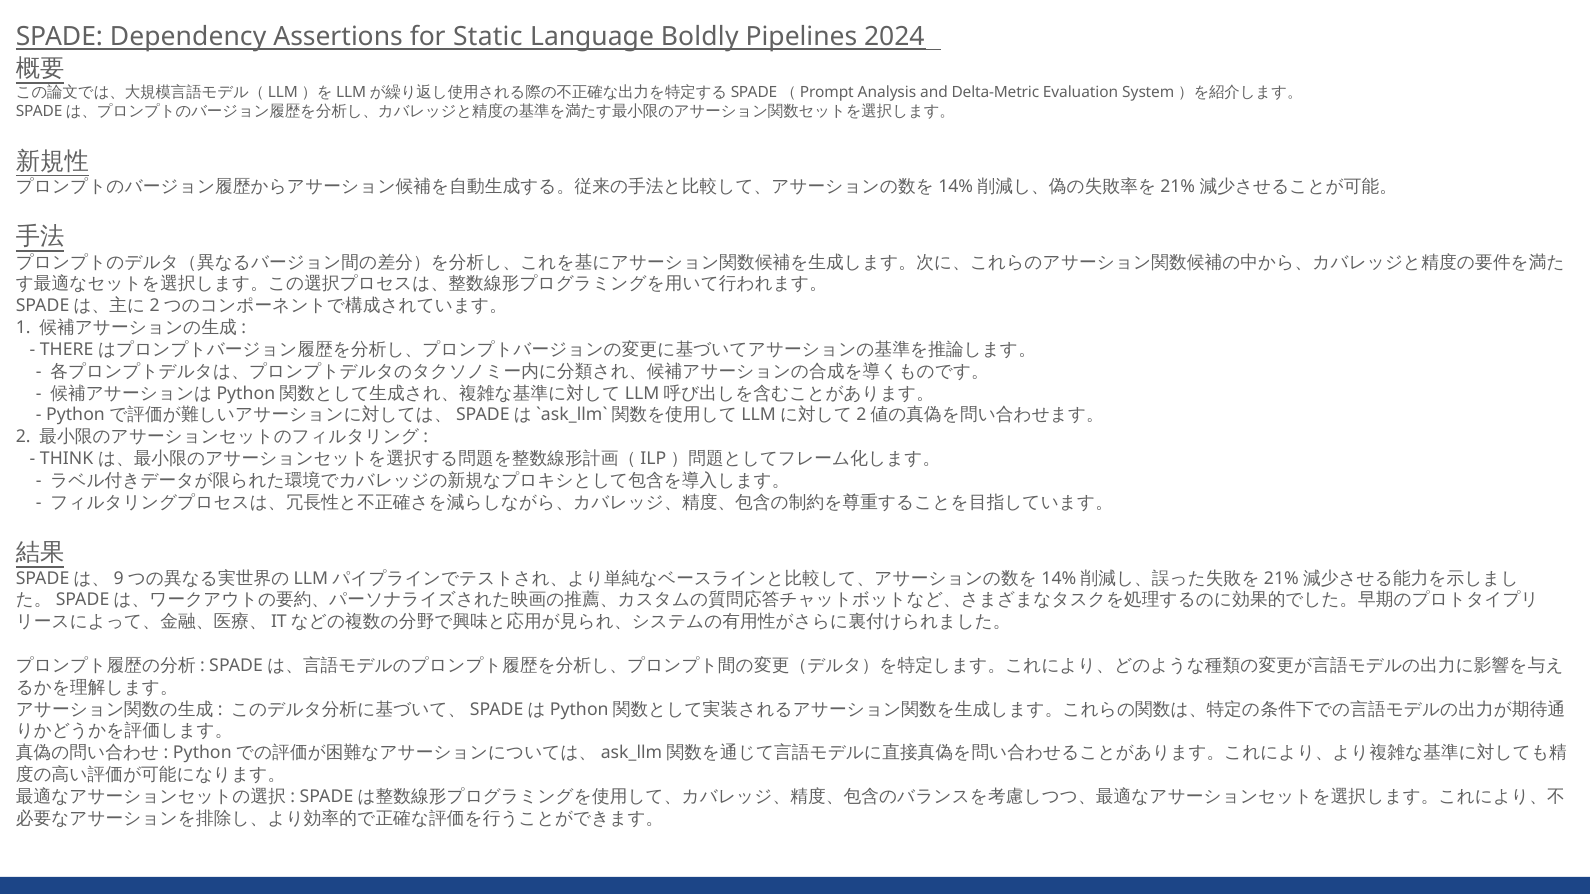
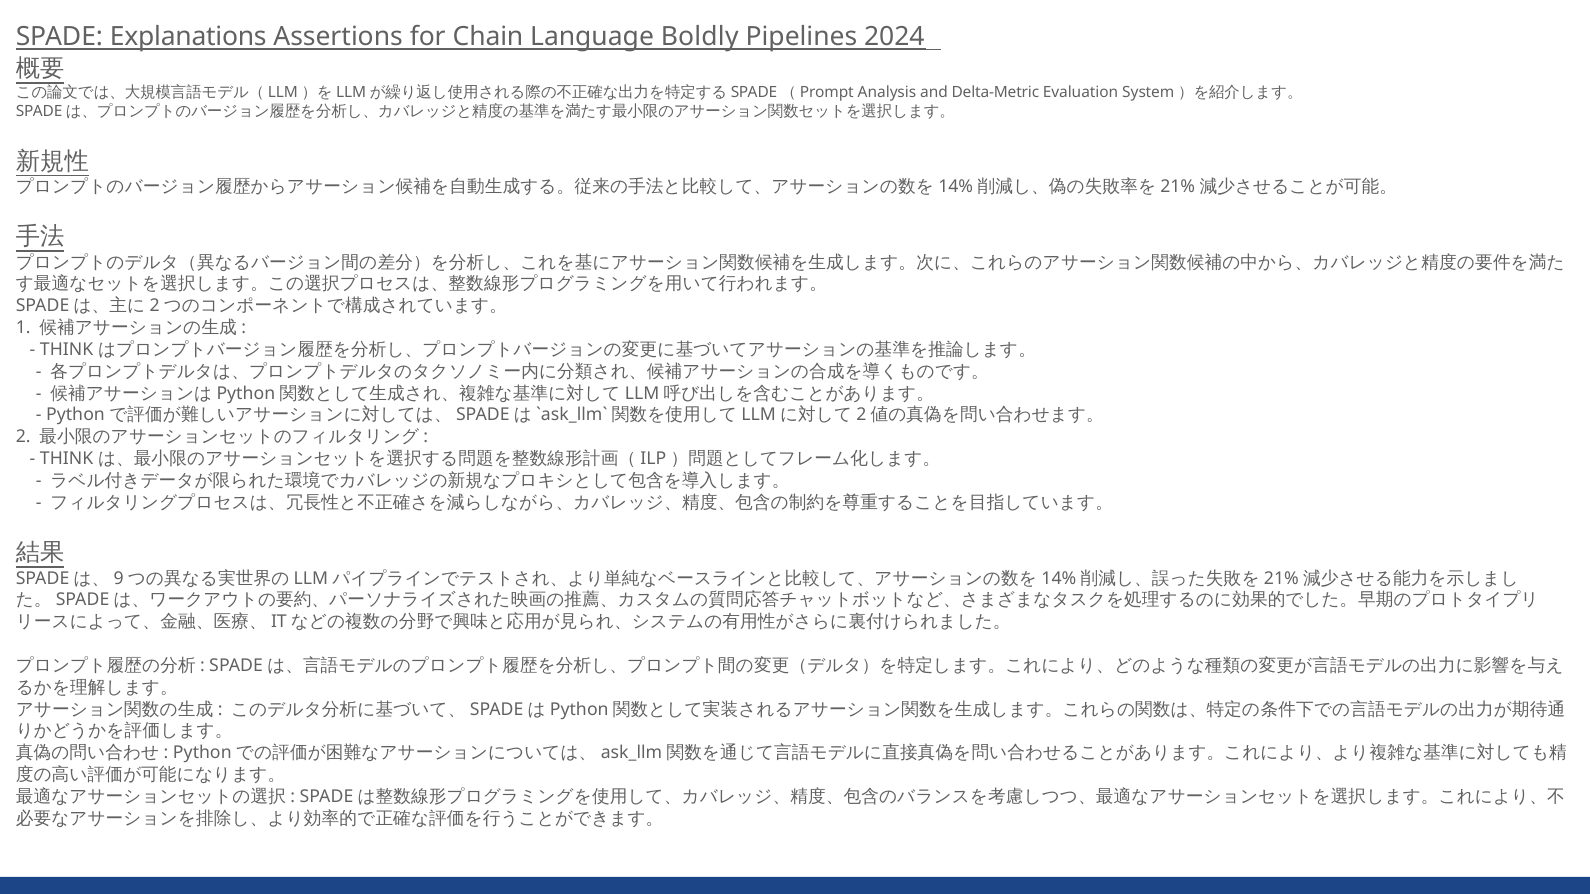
Dependency: Dependency -> Explanations (188, 37)
Static: Static -> Chain (488, 37)
THERE: THERE -> THINK (67, 350)
